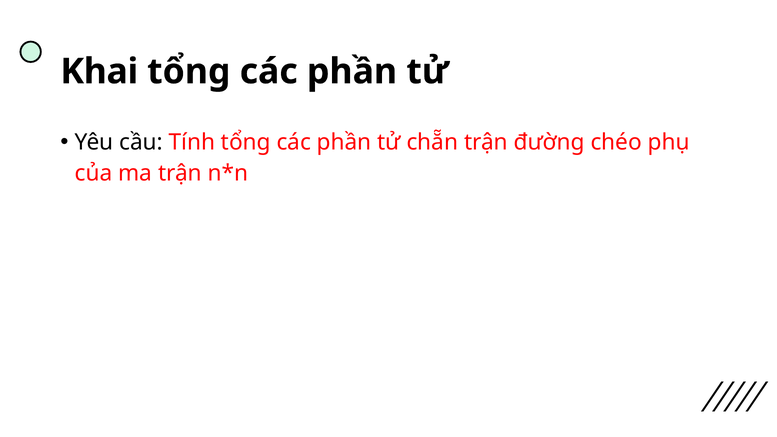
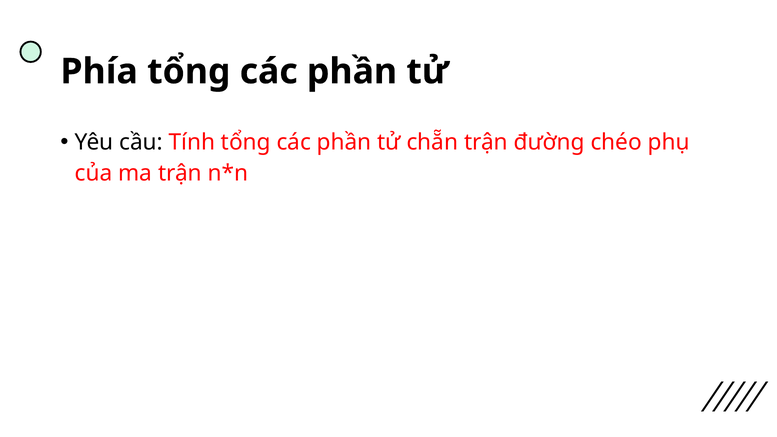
Khai: Khai -> Phía (99, 72)
